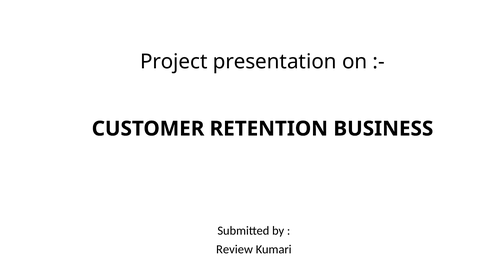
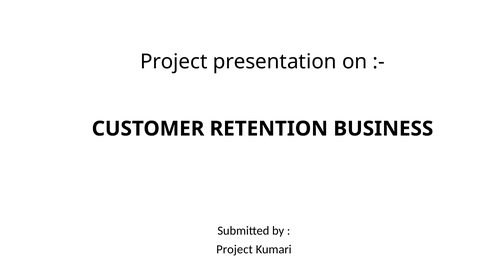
Review: Review -> Project (235, 249)
